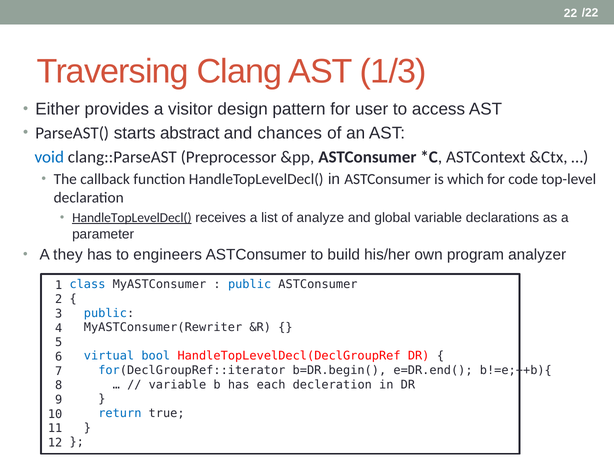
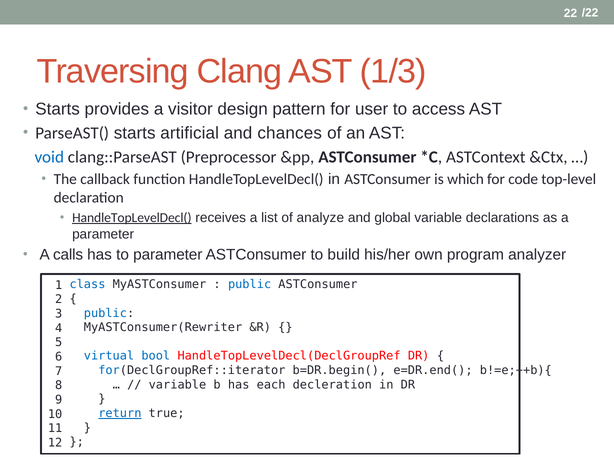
Either: Either -> Starts (58, 109)
abstract: abstract -> artificial (190, 133)
they: they -> calls (68, 255)
to engineers: engineers -> parameter (168, 255)
return underline: none -> present (120, 414)
